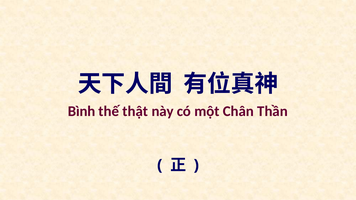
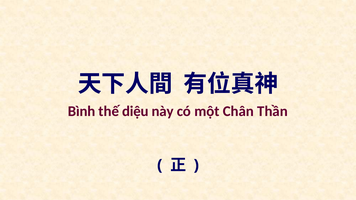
thật: thật -> diệu (135, 111)
